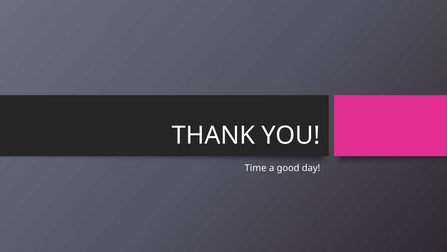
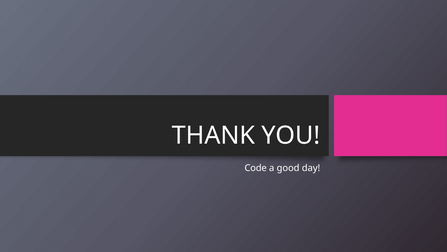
Time: Time -> Code (256, 168)
